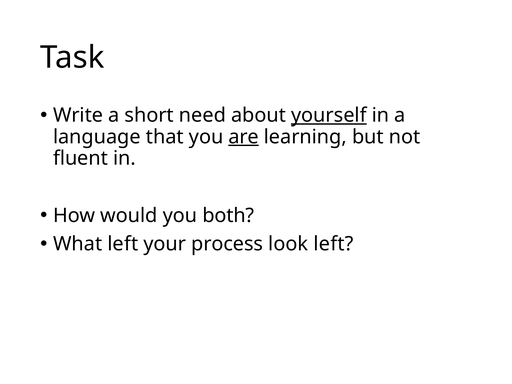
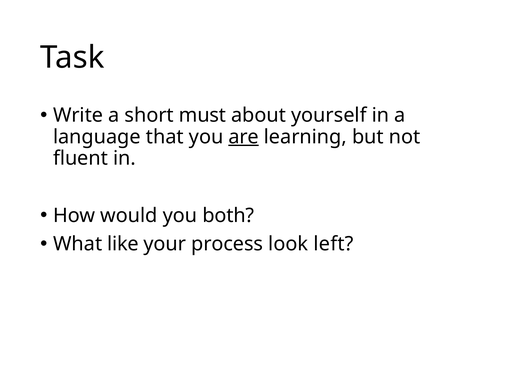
need: need -> must (203, 115)
yourself underline: present -> none (329, 115)
What left: left -> like (123, 244)
